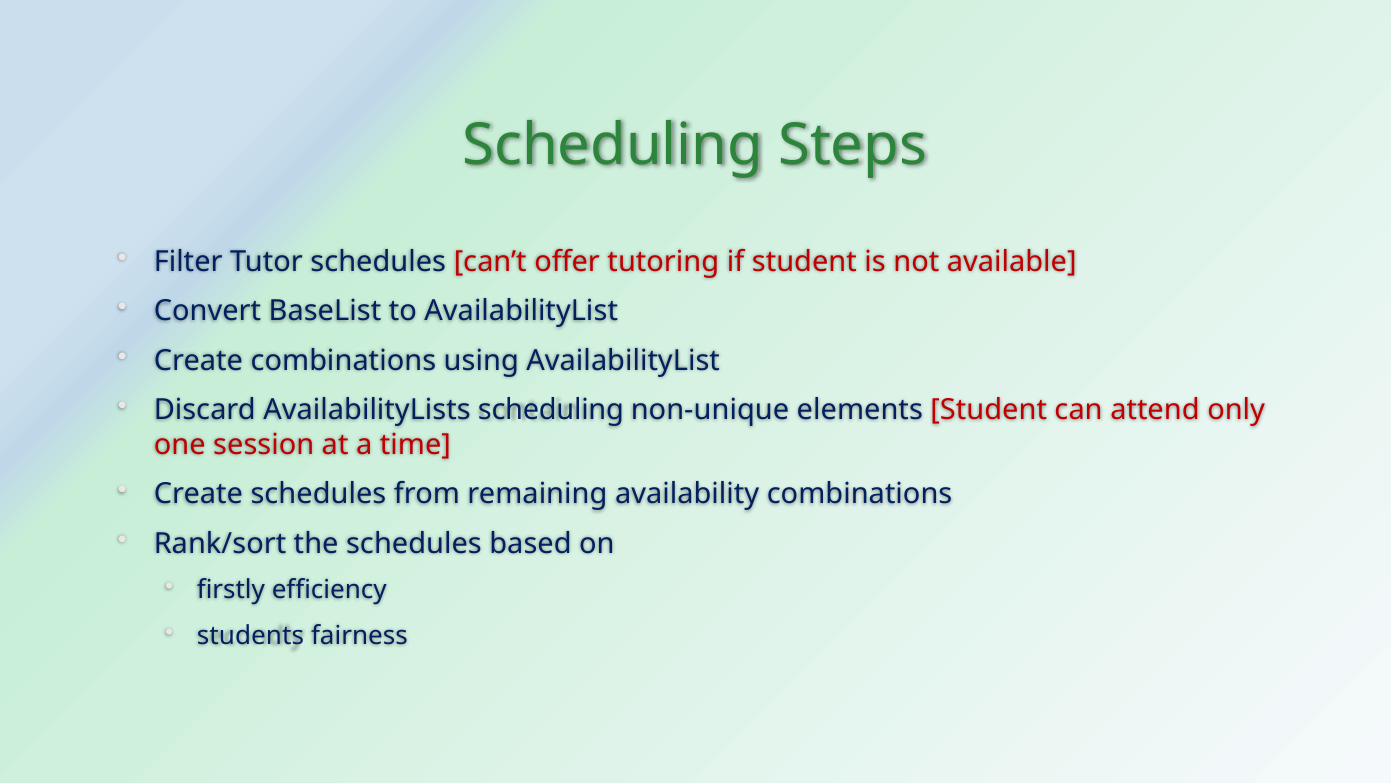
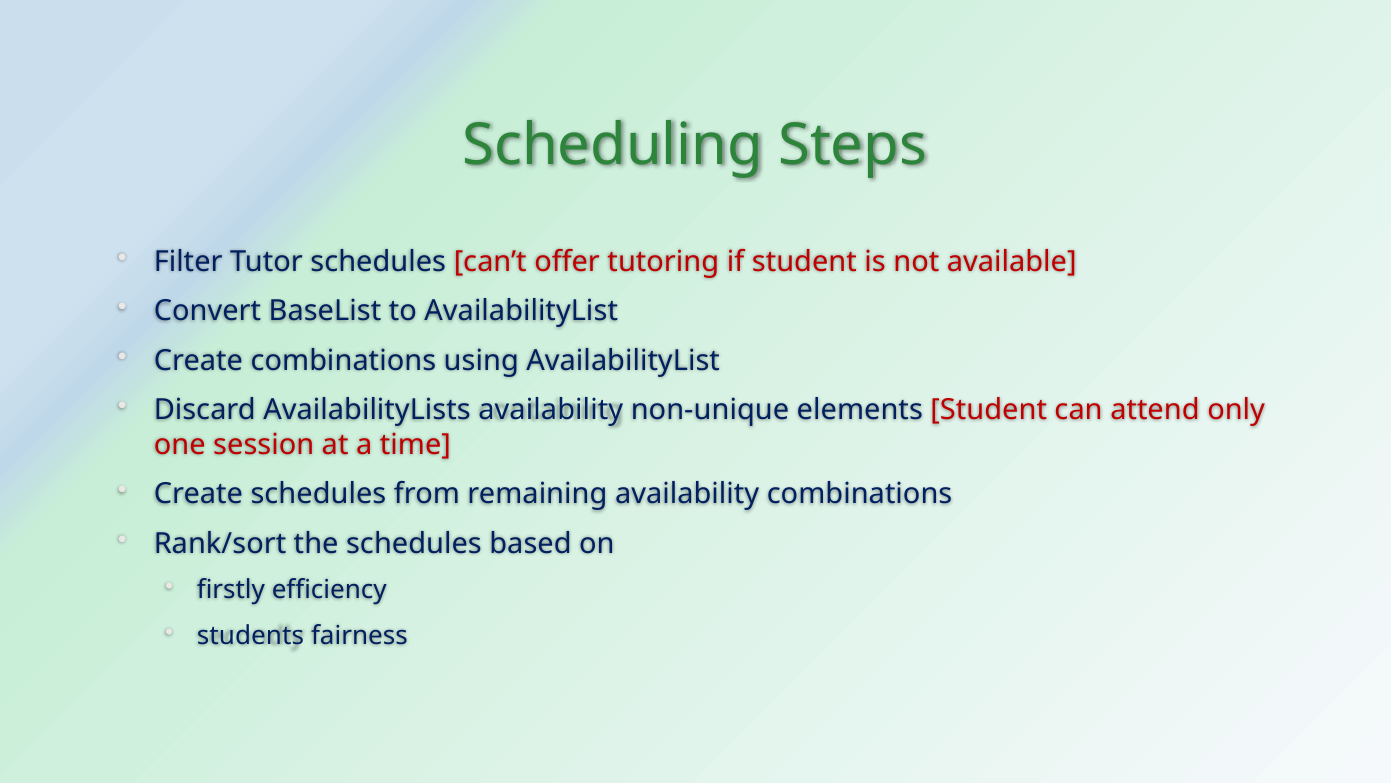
AvailabilityLists scheduling: scheduling -> availability (551, 410)
